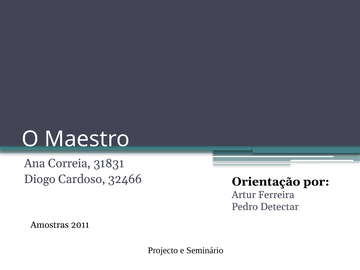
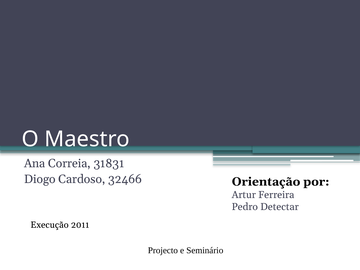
Amostras: Amostras -> Execução (50, 225)
